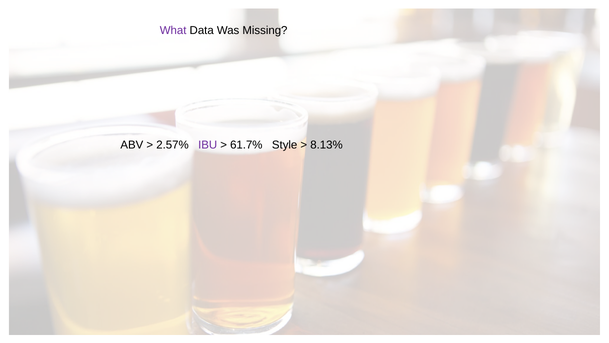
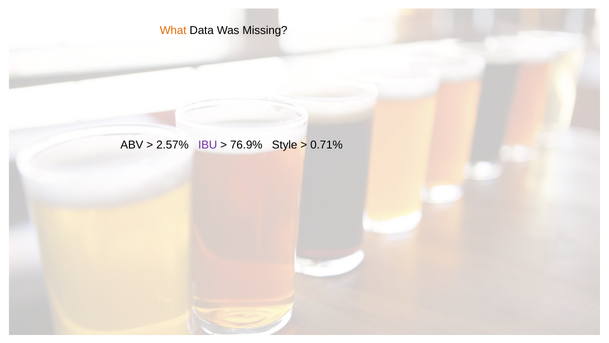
What colour: purple -> orange (173, 30)
61.7%: 61.7% -> 76.9% (246, 145)
8.13%: 8.13% -> 0.71% (327, 145)
